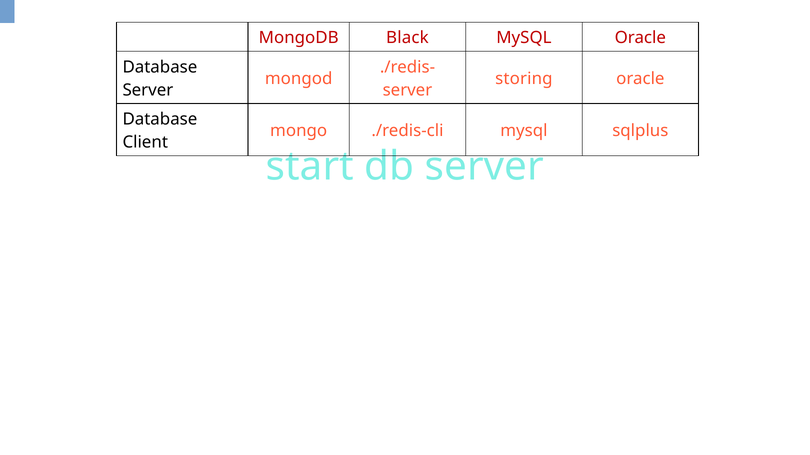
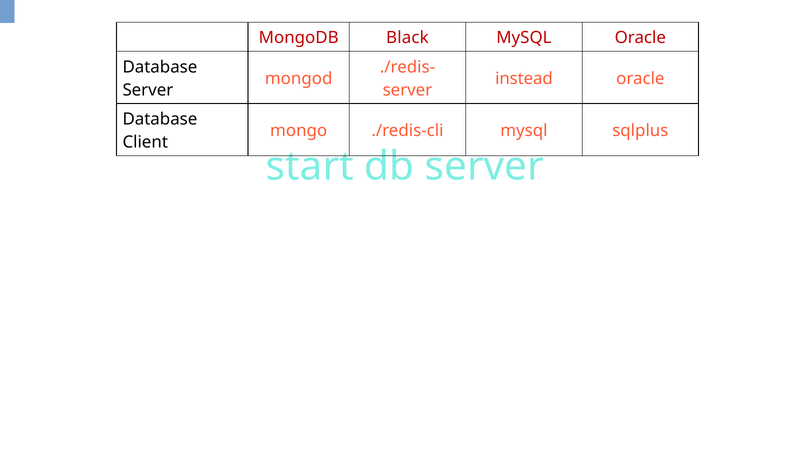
storing: storing -> instead (524, 79)
